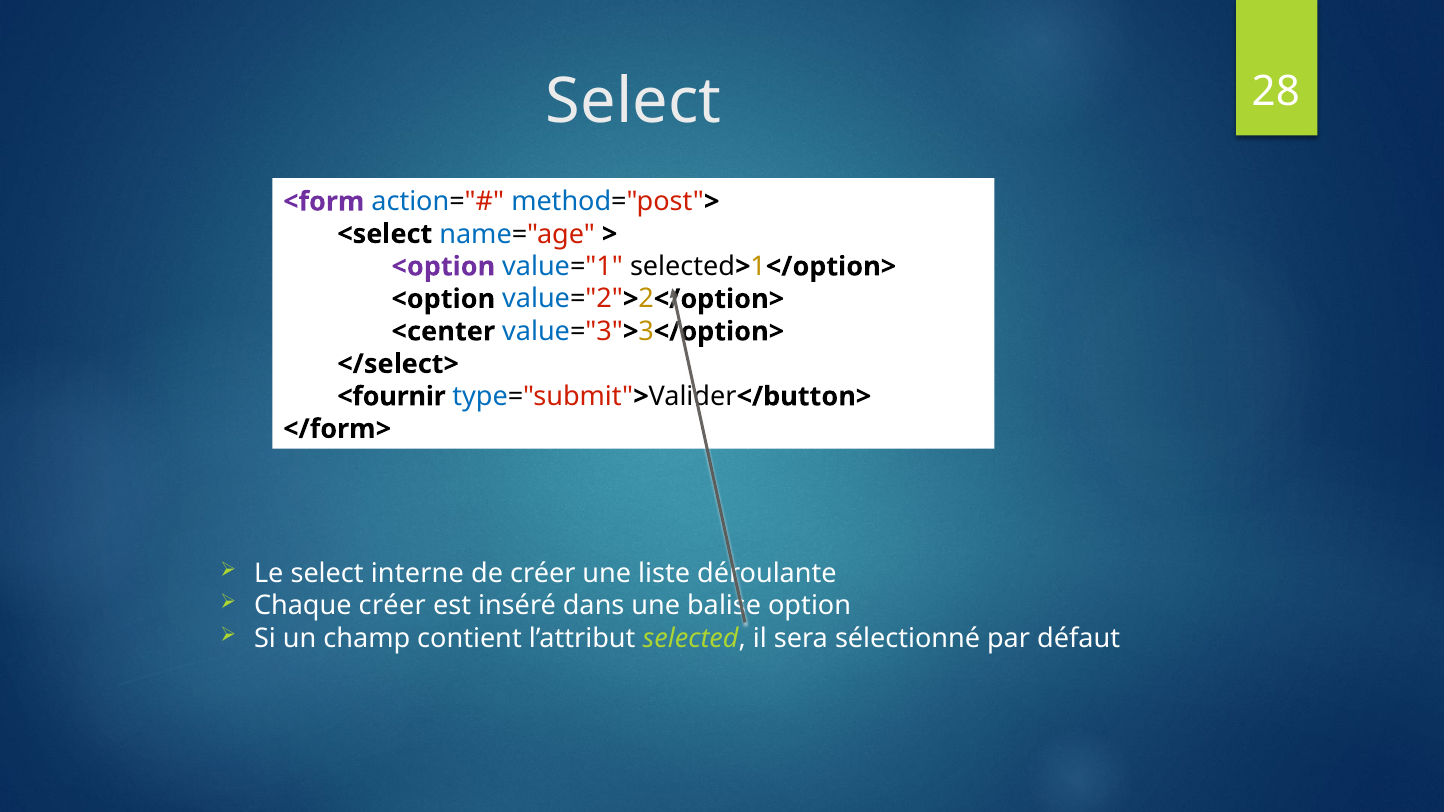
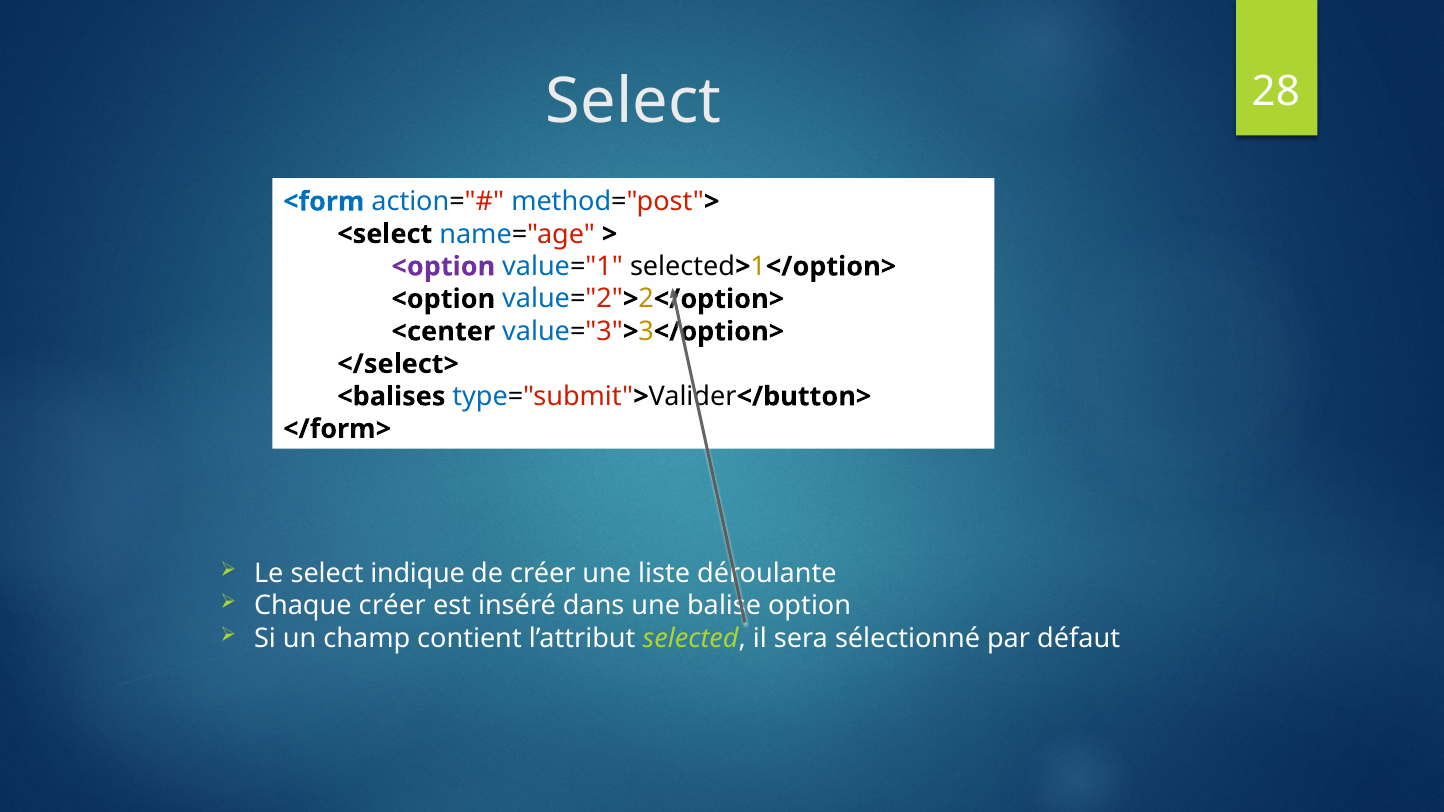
<form colour: purple -> blue (324, 202)
<fournir: <fournir -> <balises (391, 397)
interne: interne -> indique (418, 573)
